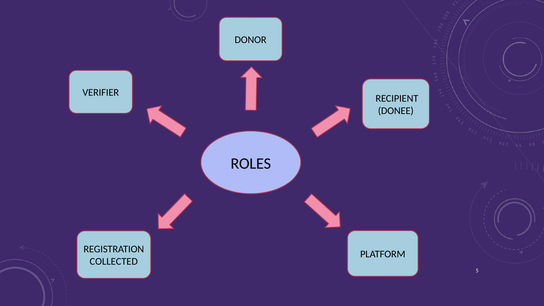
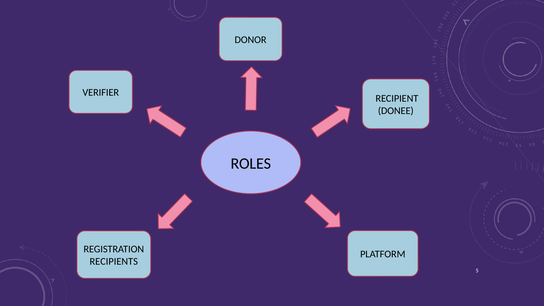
COLLECTED: COLLECTED -> RECIPIENTS (114, 261)
